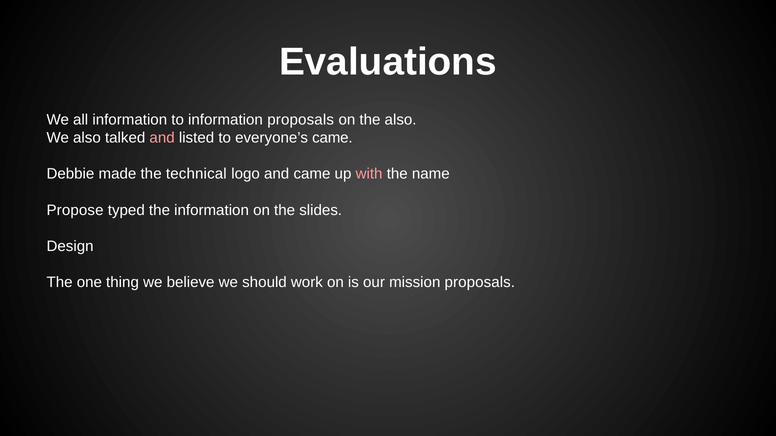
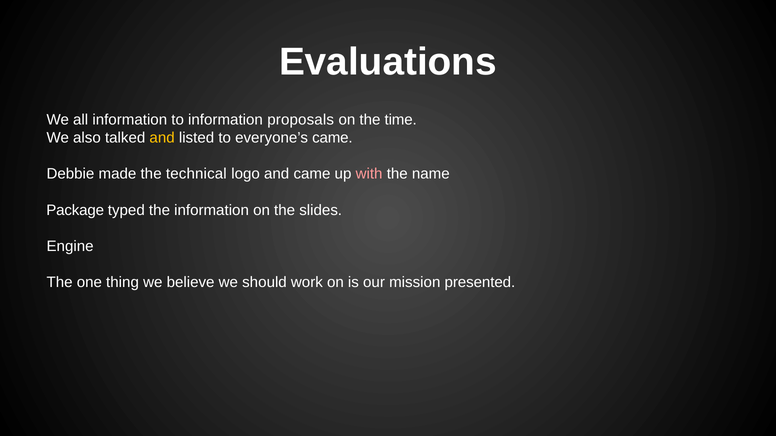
the also: also -> time (401, 120)
and colour: pink -> yellow (162, 138)
Propose: Propose -> Package (75, 210)
Design: Design -> Engine (70, 247)
mission proposals: proposals -> presented (480, 283)
